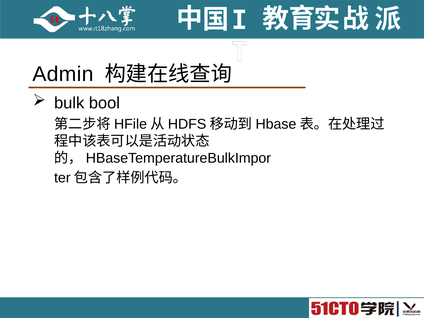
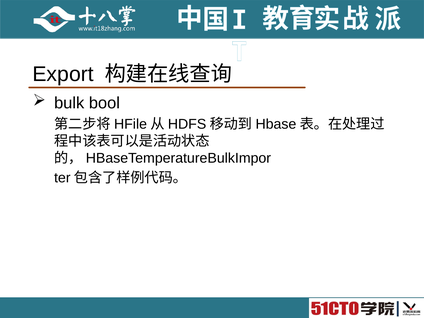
Admin: Admin -> Export (63, 74)
